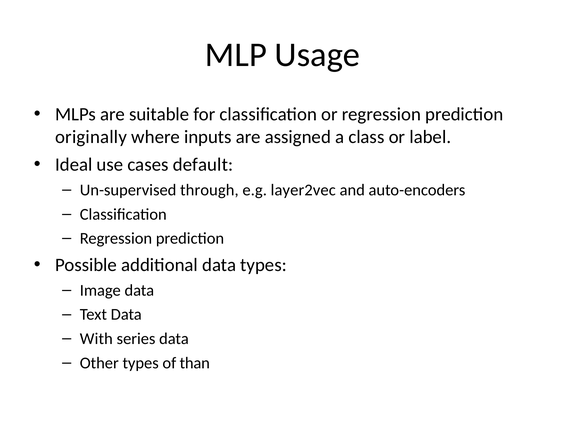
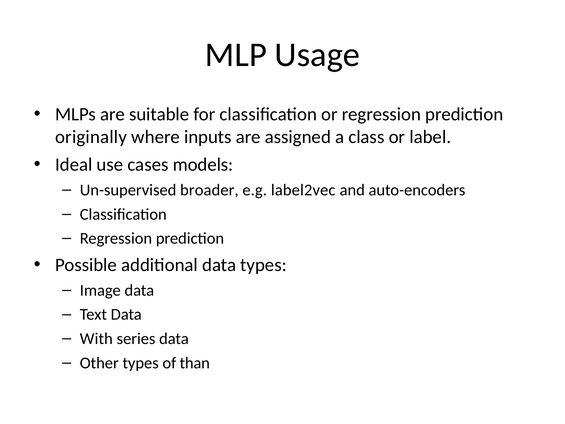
default: default -> models (203, 165)
through: through -> broader (209, 190)
layer2vec: layer2vec -> label2vec (303, 190)
